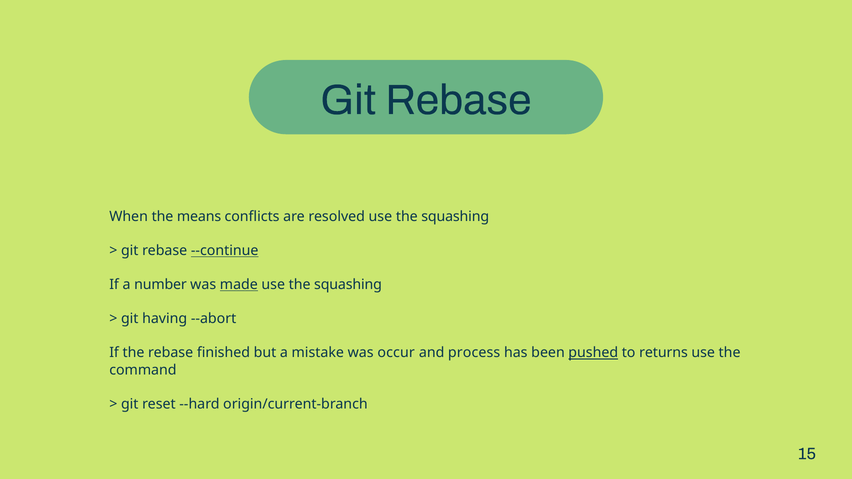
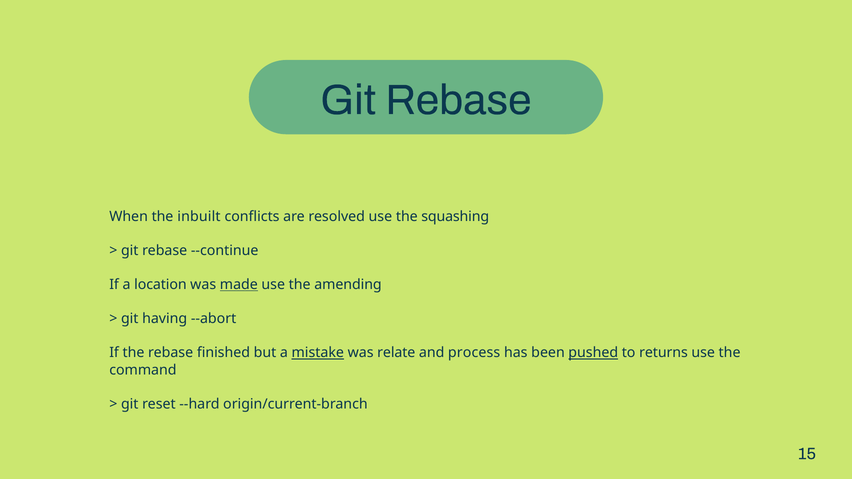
means: means -> inbuilt (199, 217)
--continue underline: present -> none (225, 251)
number: number -> location (160, 285)
squashing: squashing -> amending (348, 285)
mistake underline: none -> present (318, 353)
occur: occur -> relate (396, 353)
